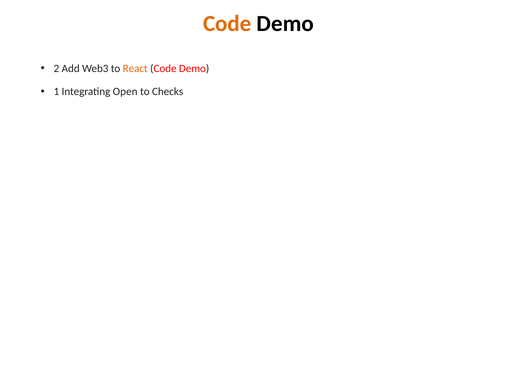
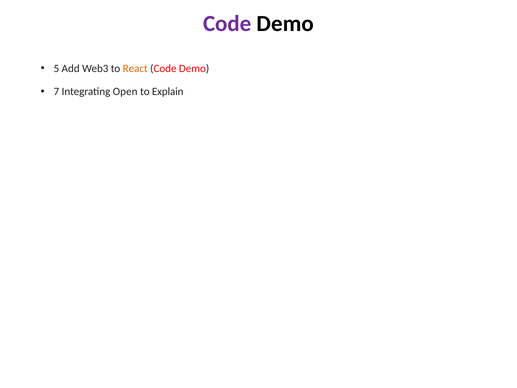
Code colour: orange -> purple (227, 24)
2: 2 -> 5 (56, 69)
1: 1 -> 7 (56, 92)
Checks: Checks -> Explain (168, 92)
